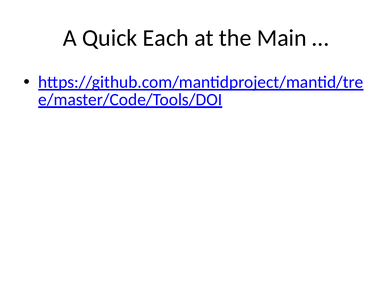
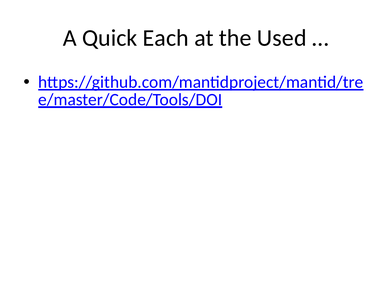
Main: Main -> Used (282, 38)
